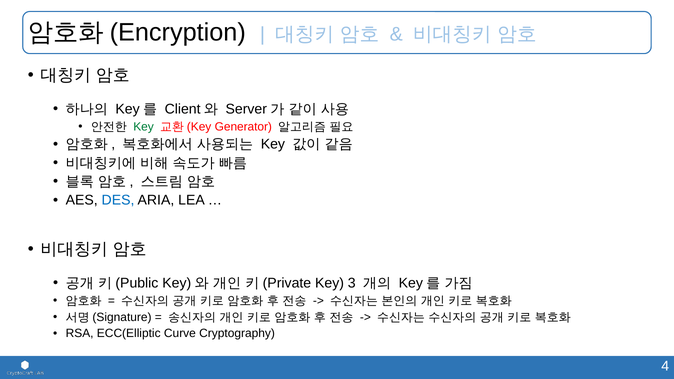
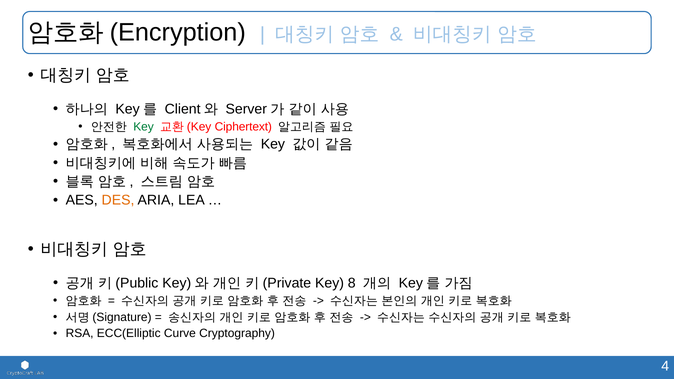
Generator: Generator -> Ciphertext (243, 127)
DES colour: blue -> orange (118, 200)
3: 3 -> 8 (352, 283)
